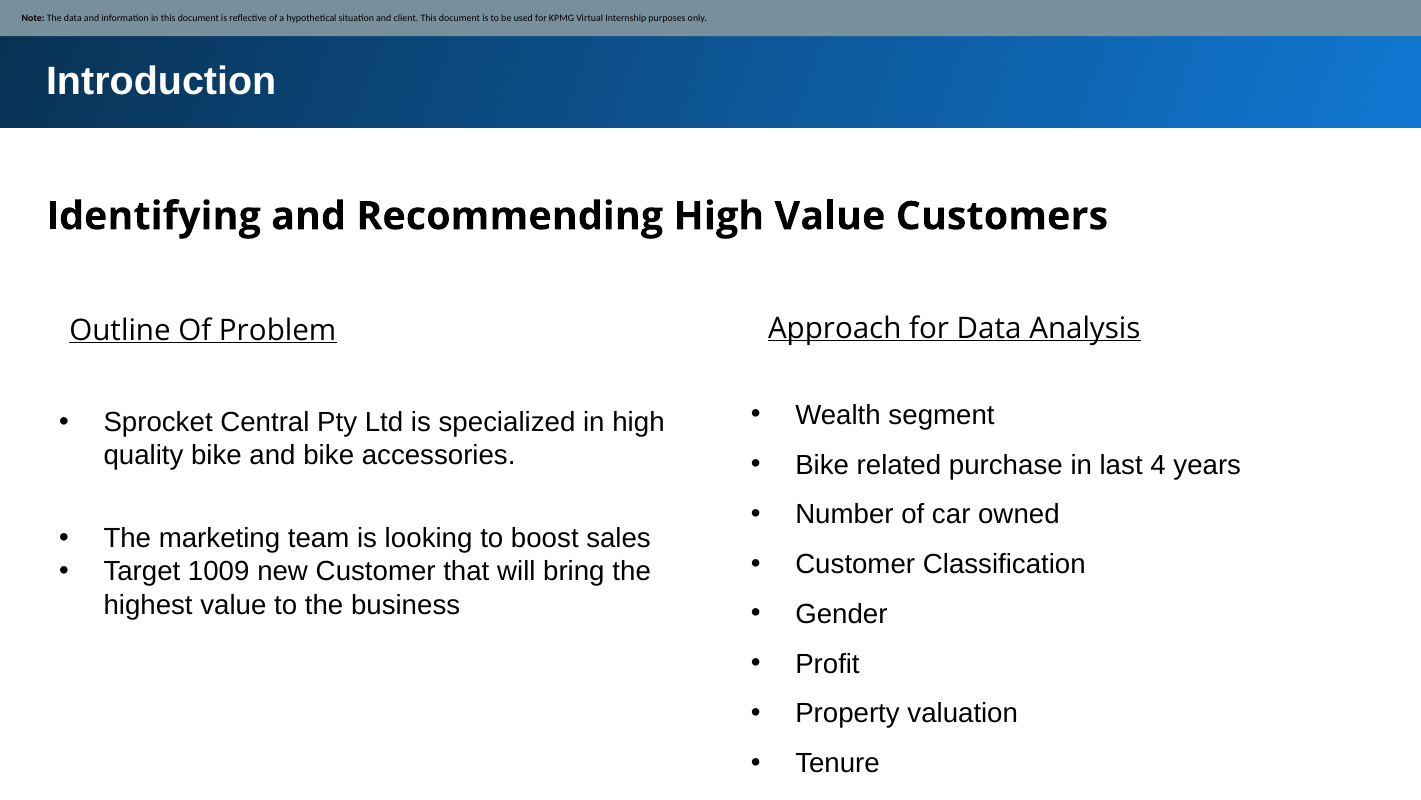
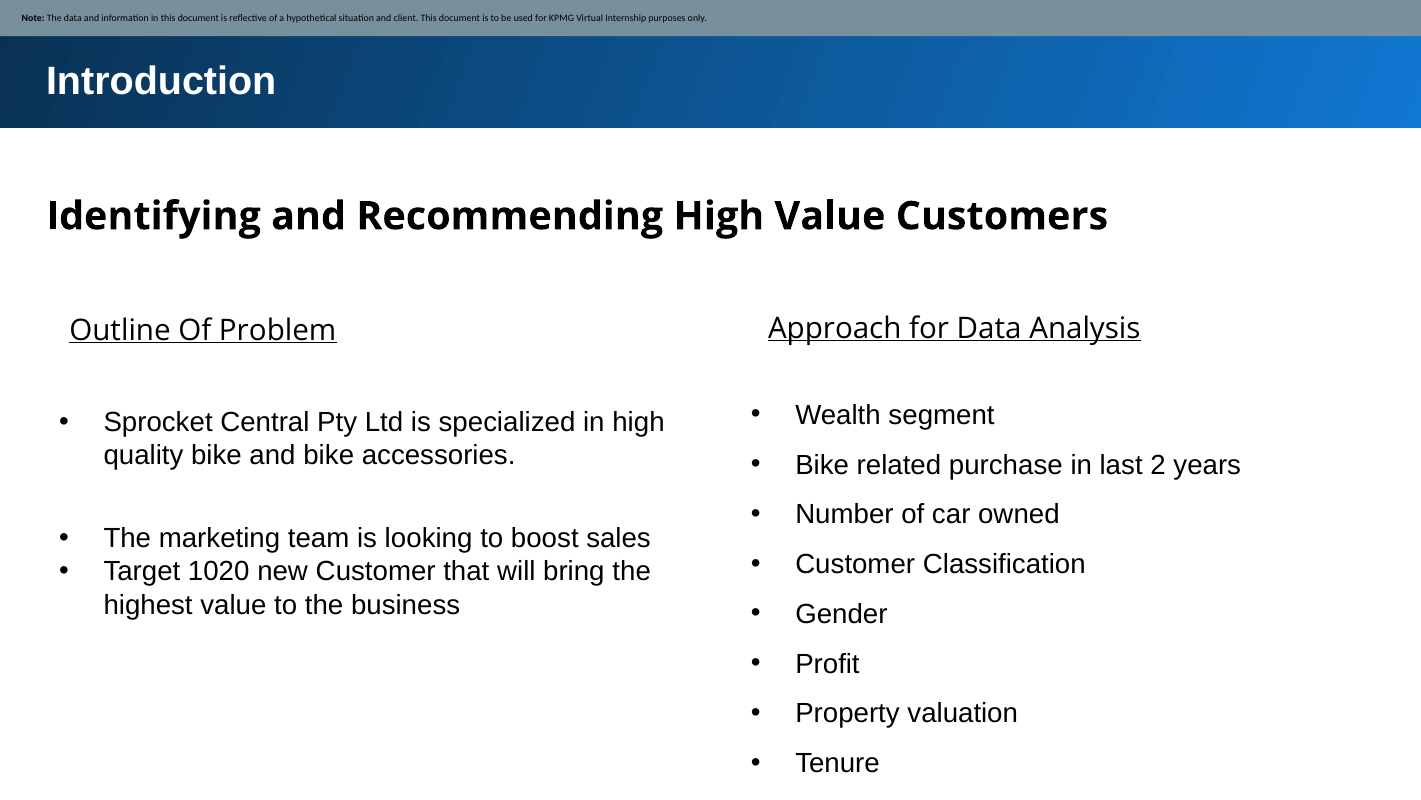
4: 4 -> 2 (1158, 465)
1009: 1009 -> 1020 (219, 571)
